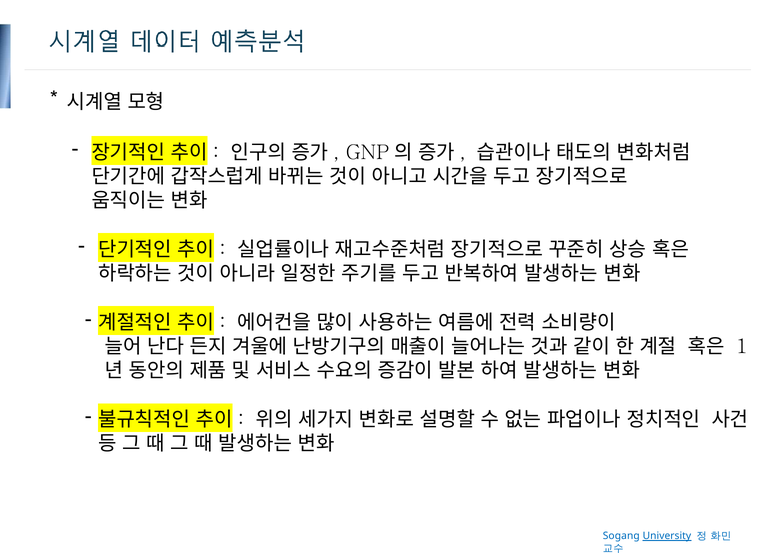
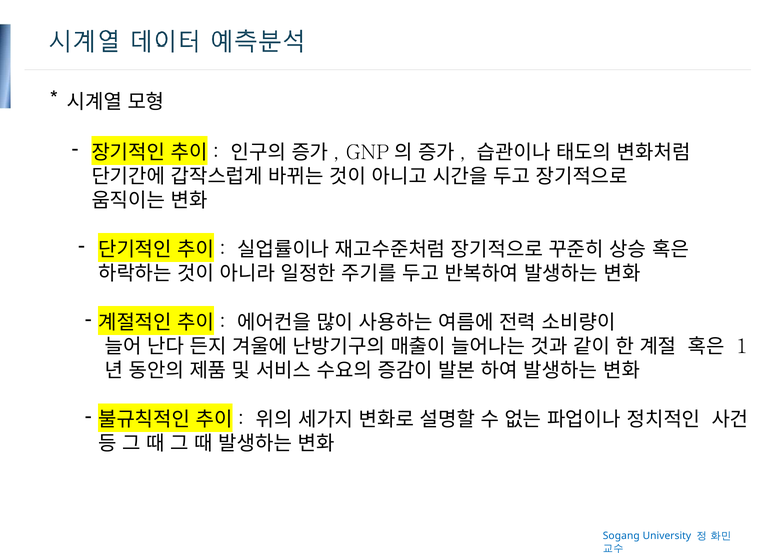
University underline: present -> none (667, 536)
